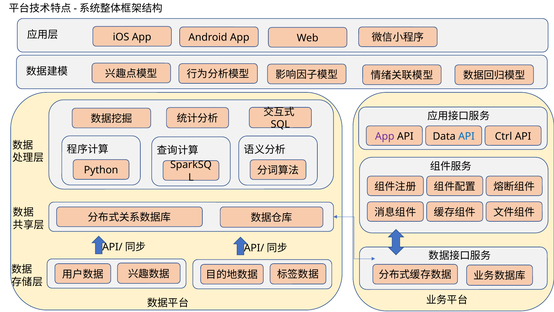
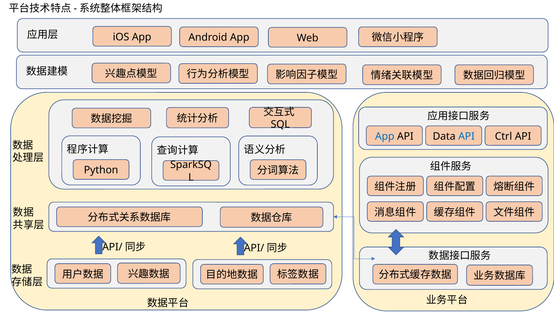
App colour: purple -> blue (385, 136)
